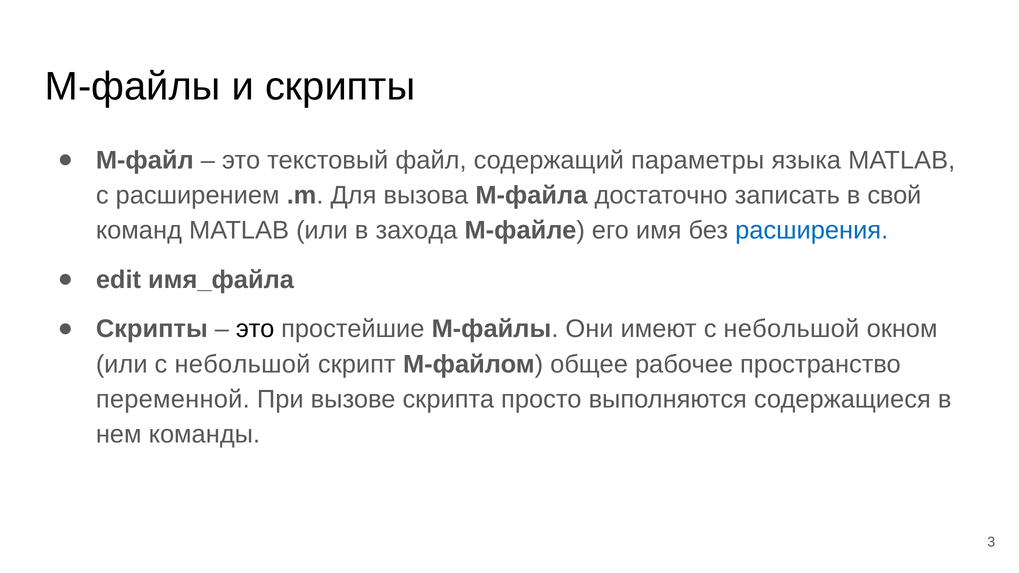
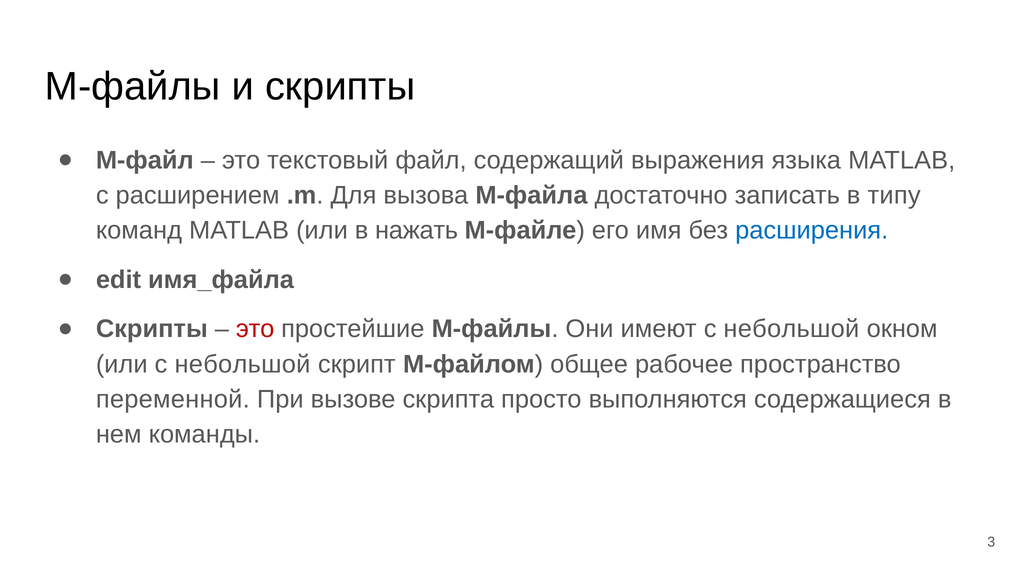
параметры: параметры -> выражения (698, 160)
свой: свой -> типу (894, 195)
захода: захода -> нажать (417, 231)
это colour: black -> red (255, 329)
